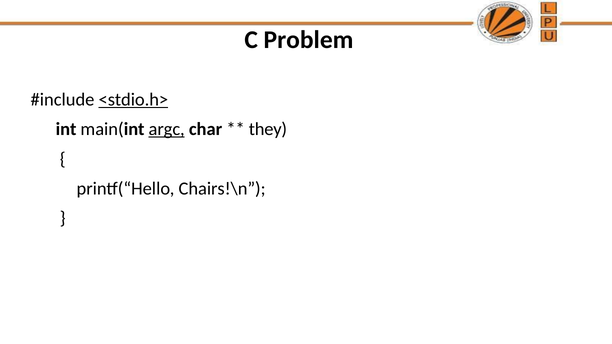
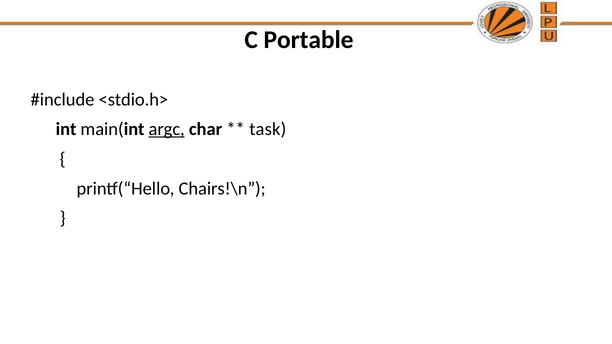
Problem: Problem -> Portable (309, 40)
<stdio.h> underline: present -> none (133, 100)
they: they -> task (268, 129)
